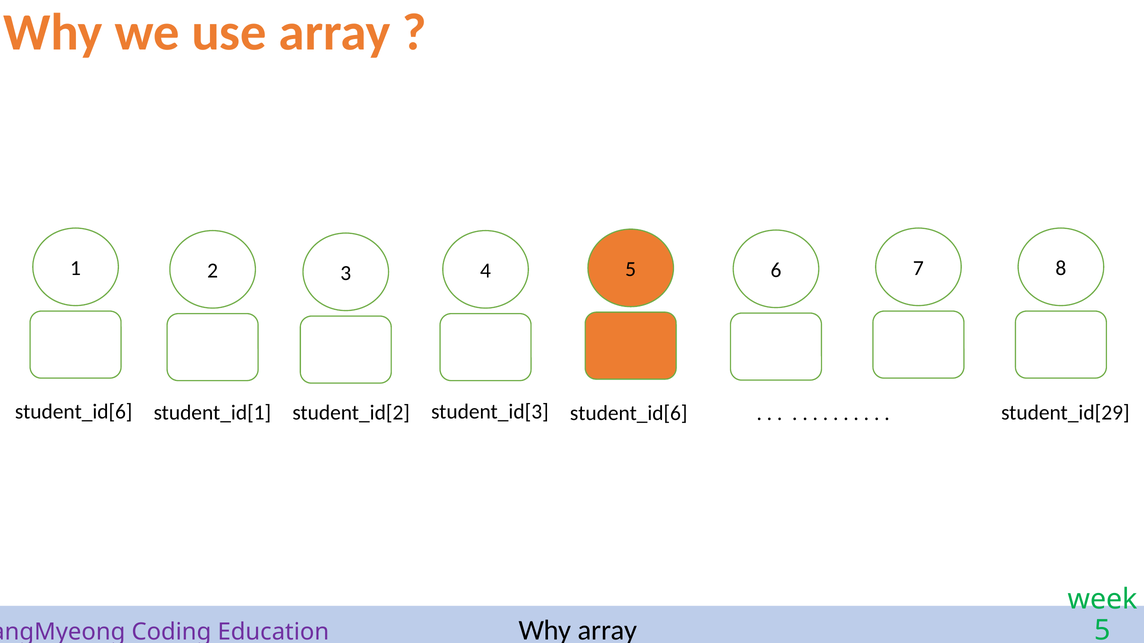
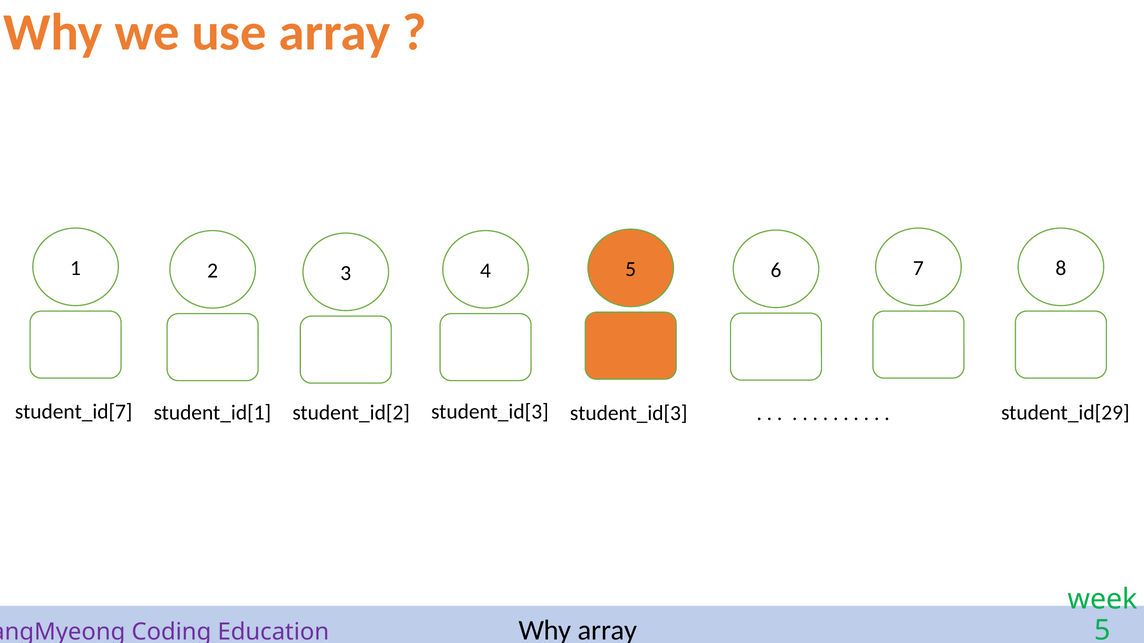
student_id[6: student_id[6 -> student_id[7 (74, 412)
student_id[3 student_id[6: student_id[6 -> student_id[3 (629, 414)
